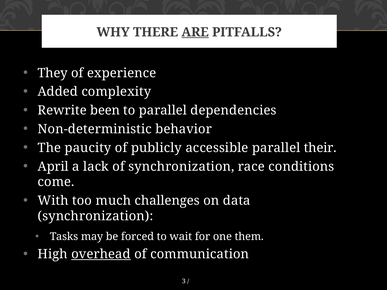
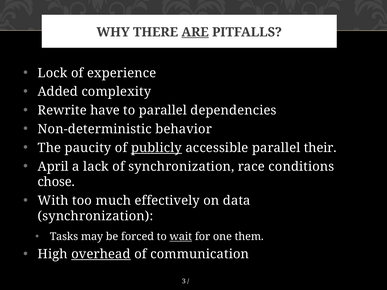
They: They -> Lock (53, 73)
been: been -> have (105, 111)
publicly underline: none -> present (156, 148)
come: come -> chose (56, 182)
challenges: challenges -> effectively (167, 201)
wait underline: none -> present (181, 237)
